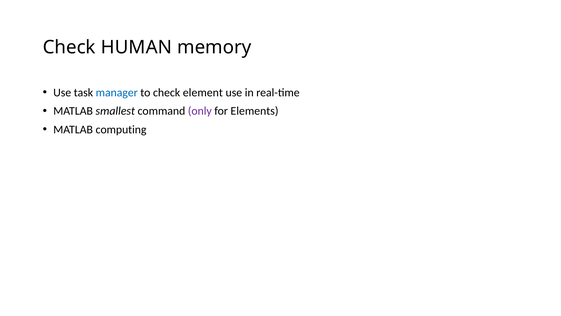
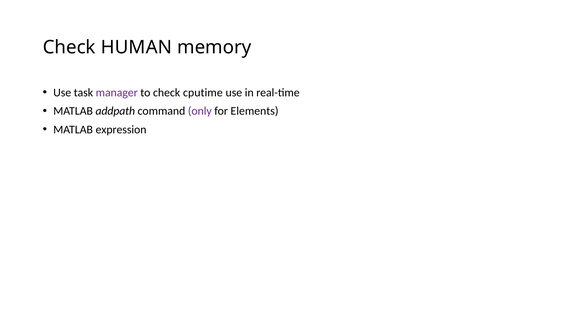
manager colour: blue -> purple (117, 92)
element: element -> cputime (203, 92)
smallest: smallest -> addpath (115, 111)
computing: computing -> expression (121, 129)
